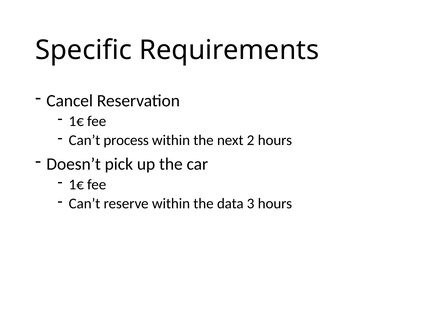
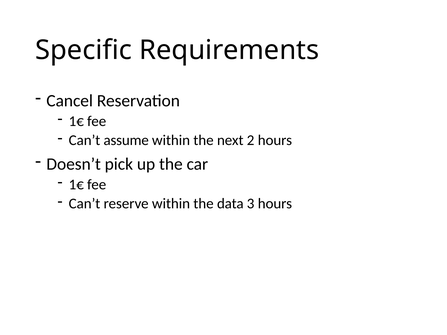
process: process -> assume (126, 140)
